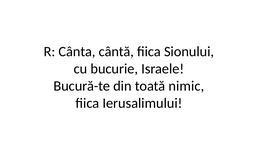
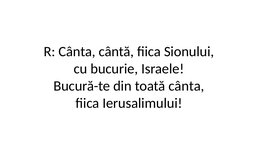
toată nimic: nimic -> cânta (186, 86)
